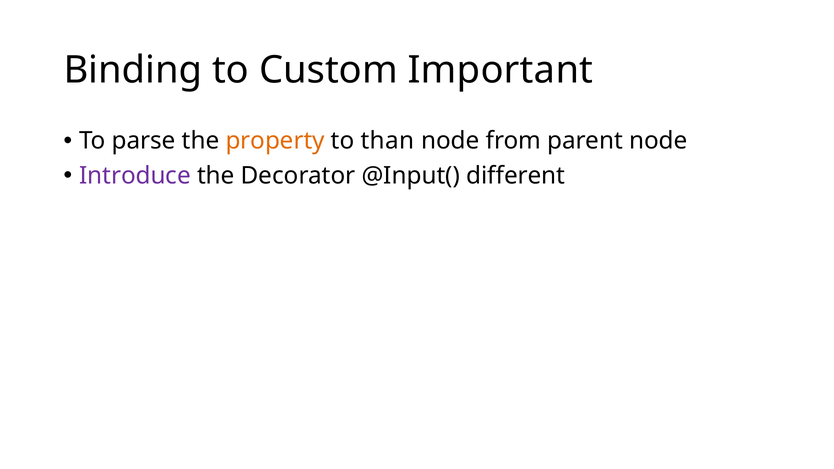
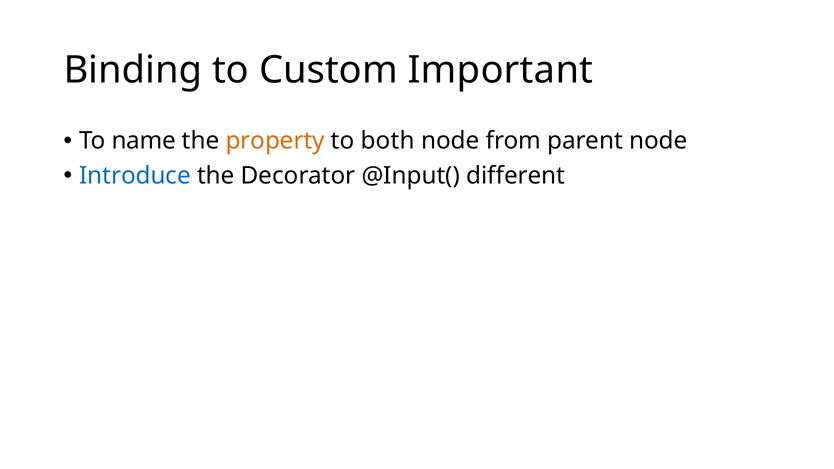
parse: parse -> name (144, 141)
than: than -> both (388, 141)
Introduce colour: purple -> blue (135, 176)
